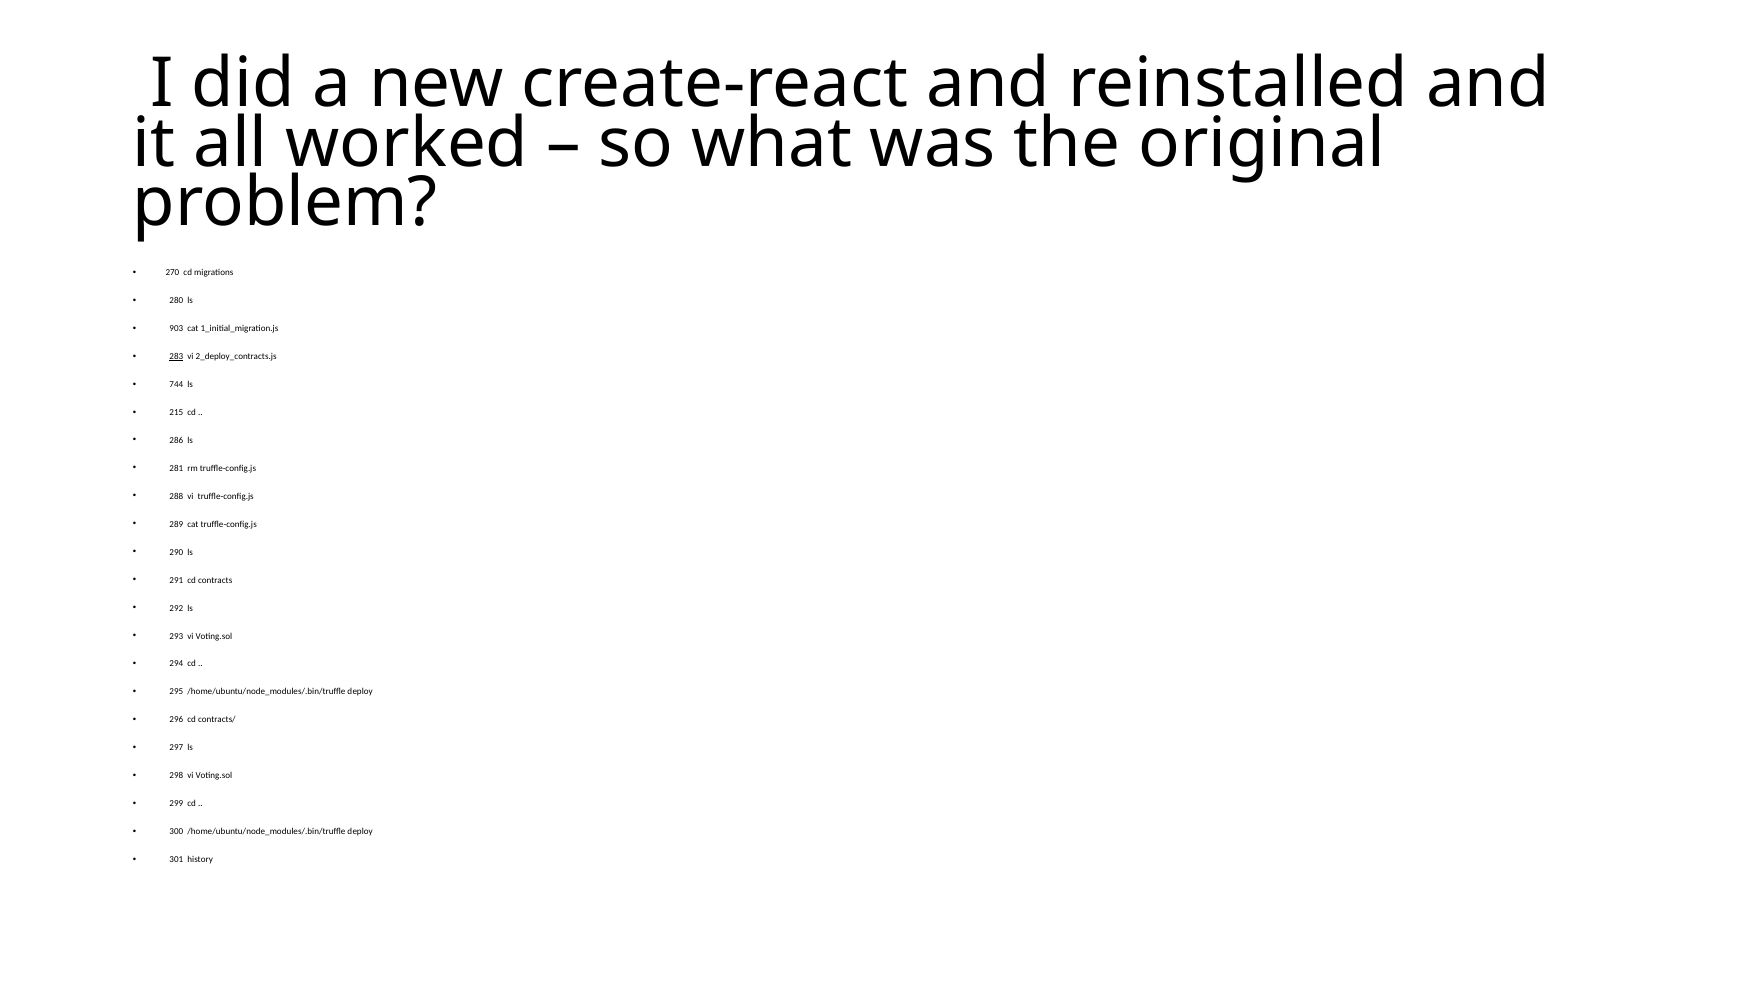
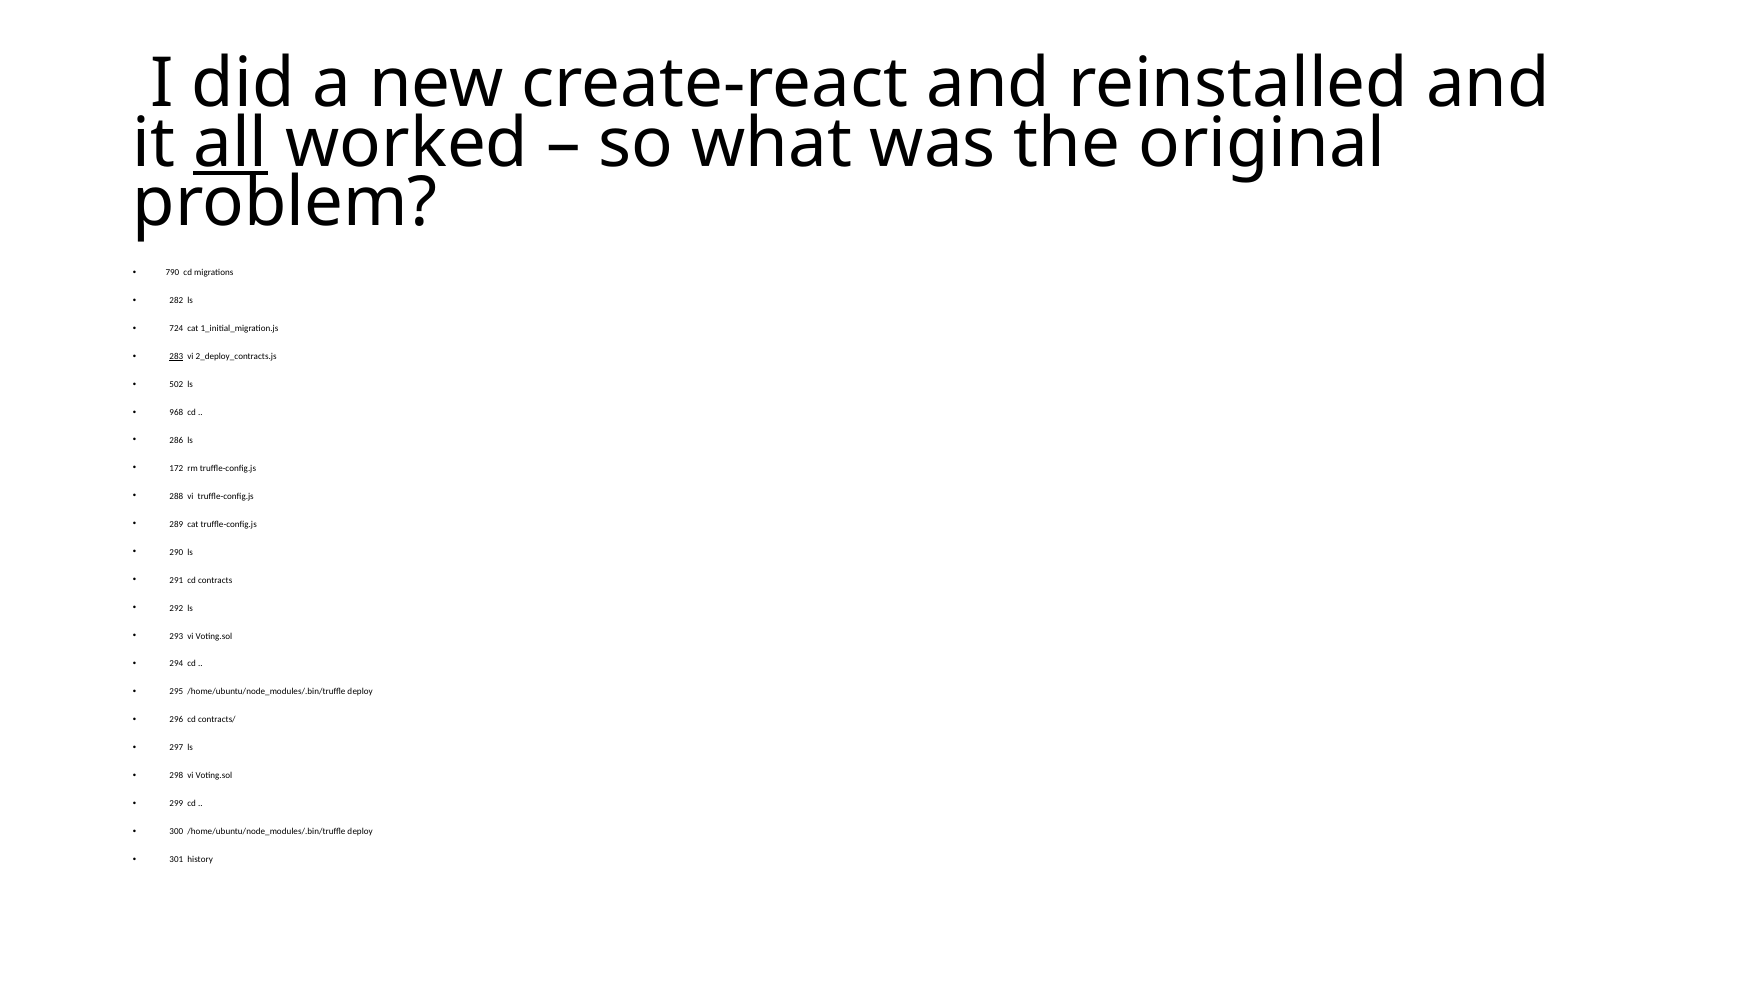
all underline: none -> present (231, 143)
270: 270 -> 790 (172, 272)
280: 280 -> 282 (176, 300)
903: 903 -> 724 (176, 328)
744: 744 -> 502 (176, 384)
215: 215 -> 968 (176, 412)
281: 281 -> 172 (176, 468)
